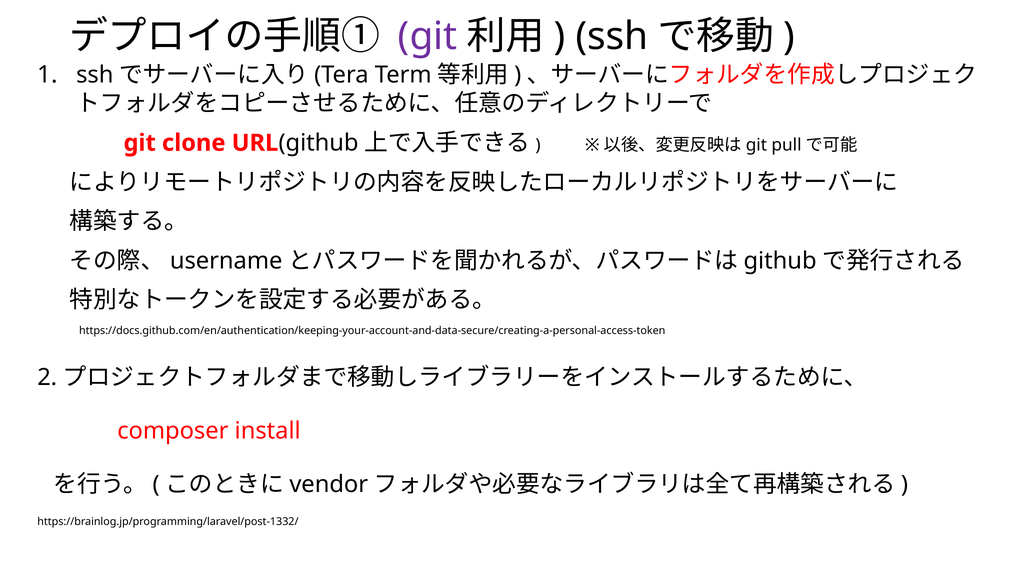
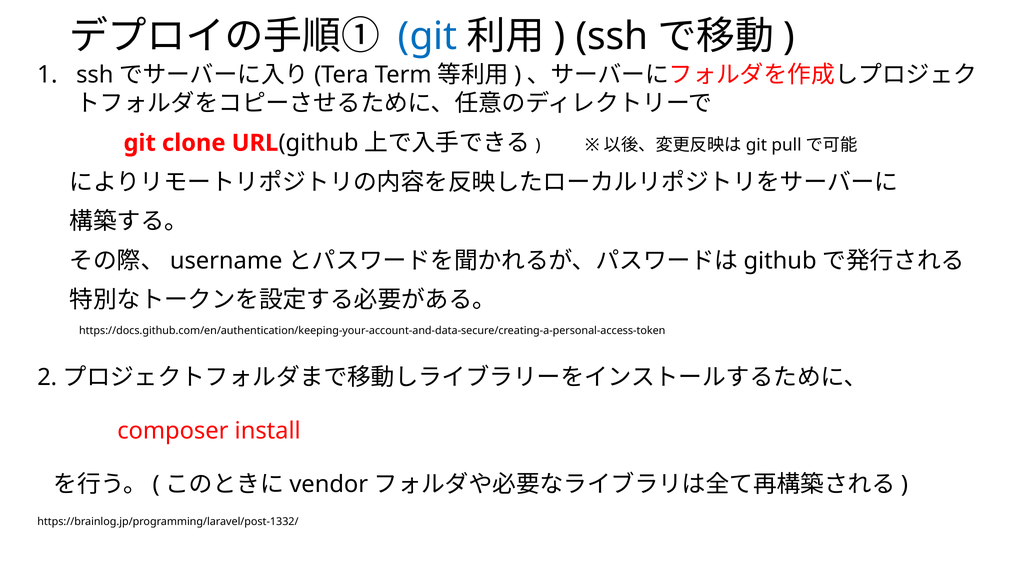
git colour: purple -> blue (428, 37)
